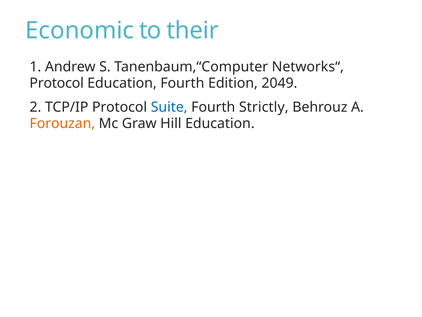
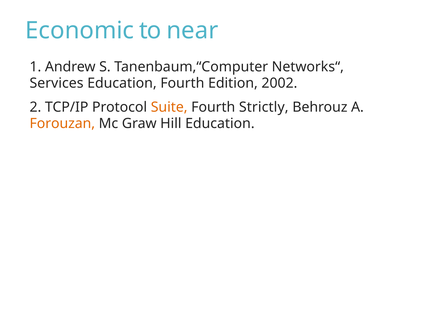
their: their -> near (192, 30)
Protocol: Protocol -> Services (57, 83)
2049: 2049 -> 2002 (279, 83)
Suite colour: blue -> orange (169, 107)
